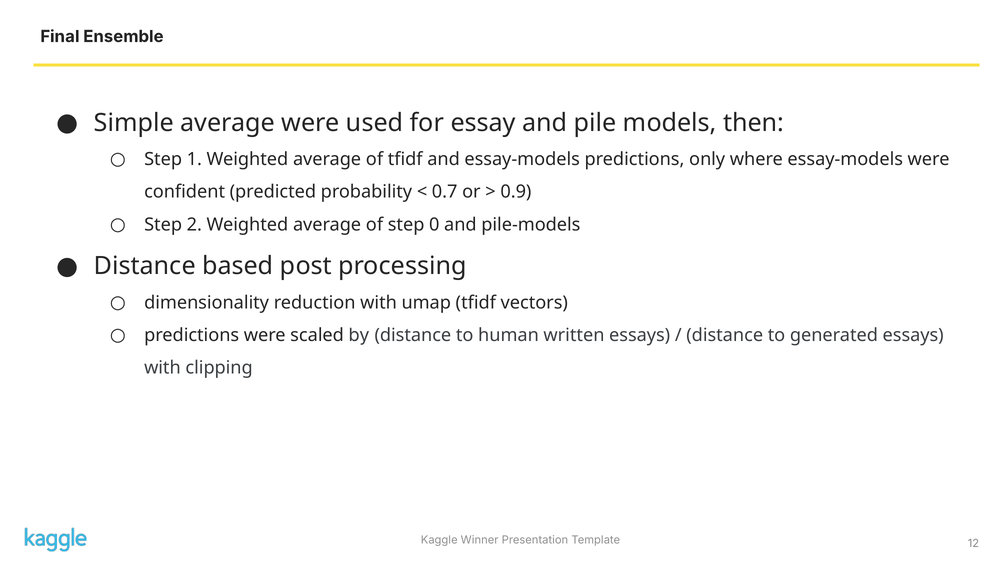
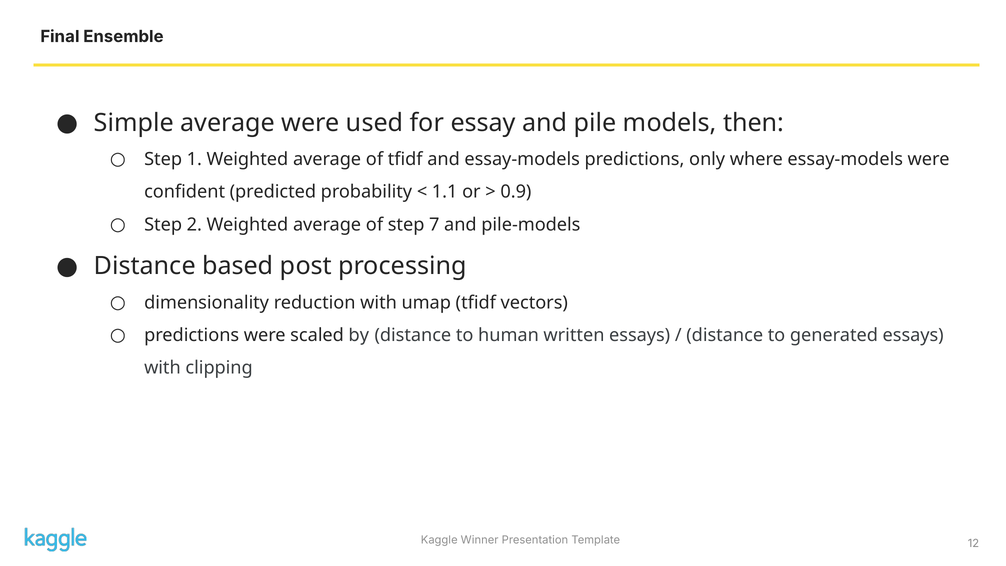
0.7: 0.7 -> 1.1 (445, 192)
0: 0 -> 7 (434, 225)
